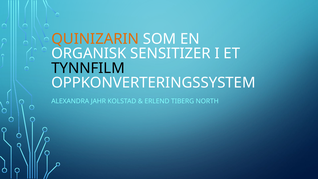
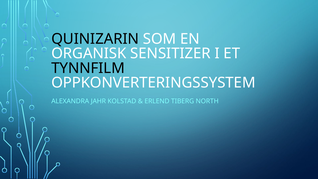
QUINIZARIN colour: orange -> black (95, 39)
